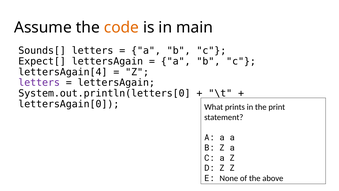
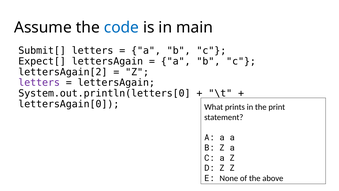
code colour: orange -> blue (121, 27)
Sounds[: Sounds[ -> Submit[ (42, 51)
lettersAgain[4: lettersAgain[4 -> lettersAgain[2 (63, 72)
